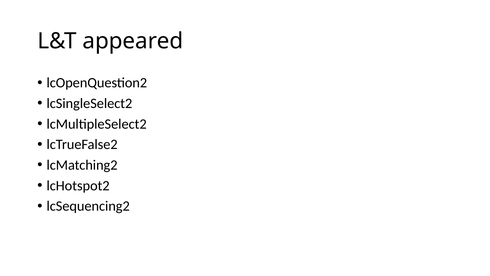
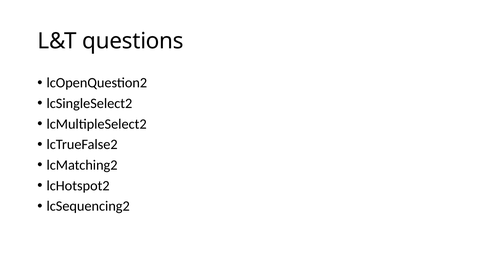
appeared: appeared -> questions (133, 41)
